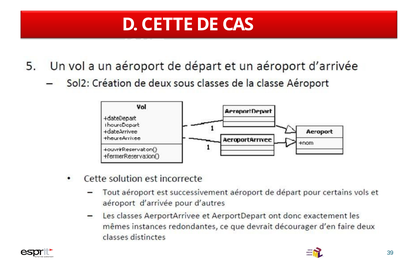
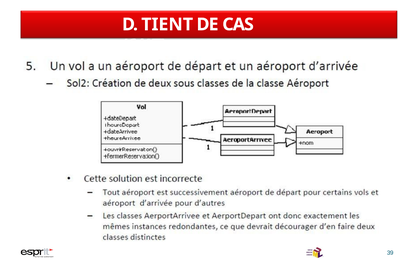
CETTE: CETTE -> TIENT (167, 24)
